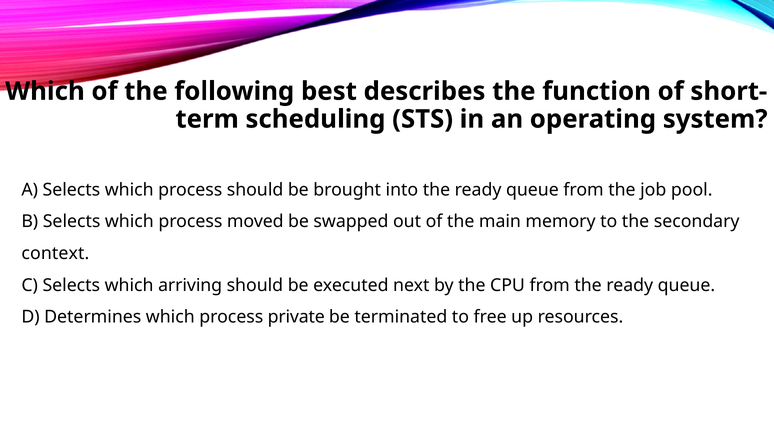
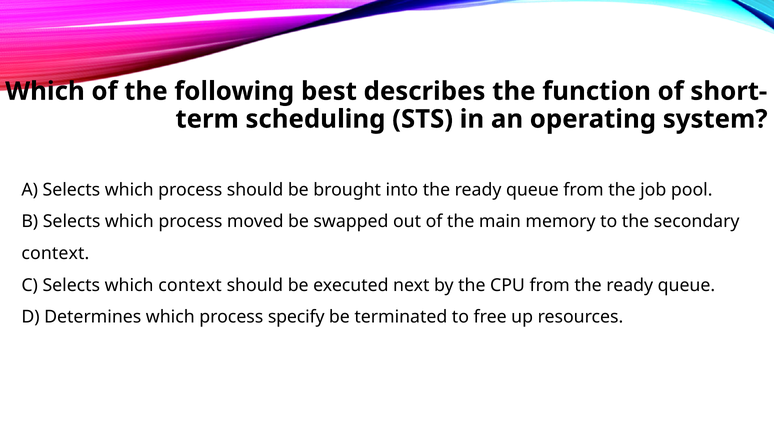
which arriving: arriving -> context (190, 286)
private: private -> specify (296, 317)
